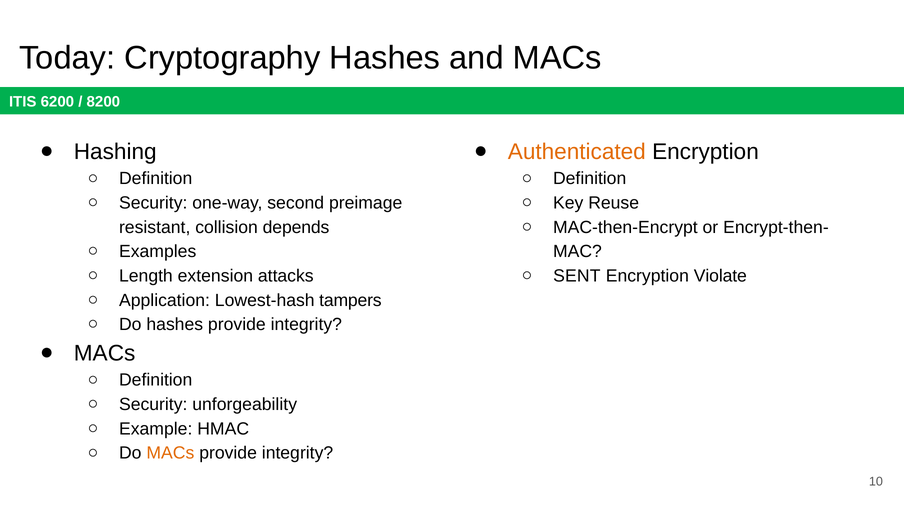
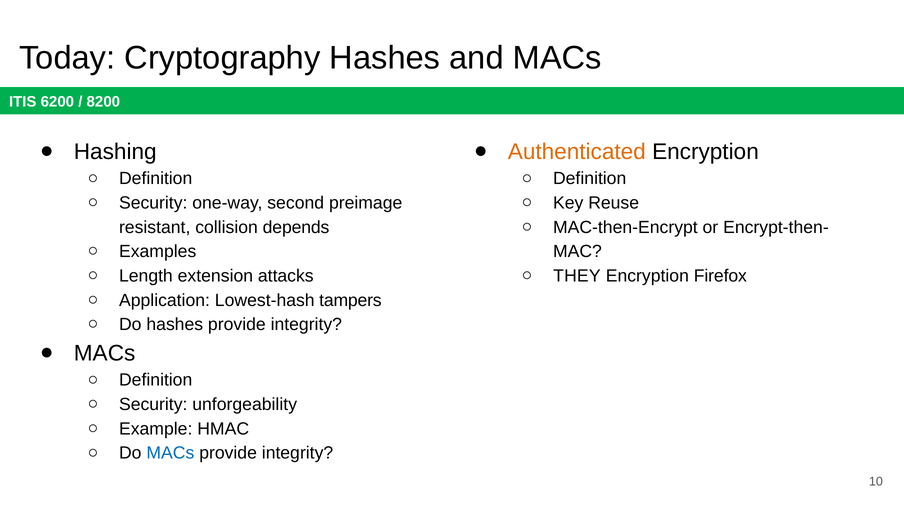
SENT: SENT -> THEY (577, 276)
Violate: Violate -> Firefox (720, 276)
MACs colour: orange -> blue (170, 453)
